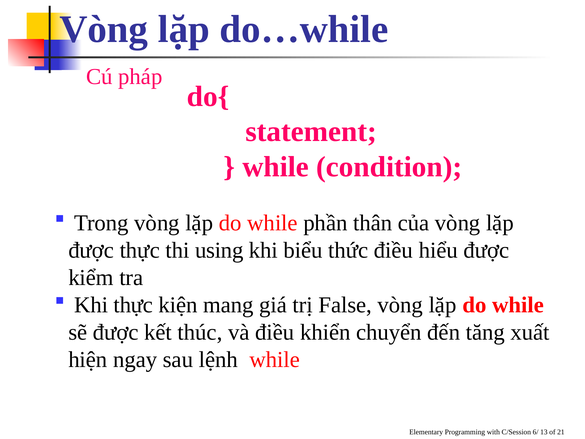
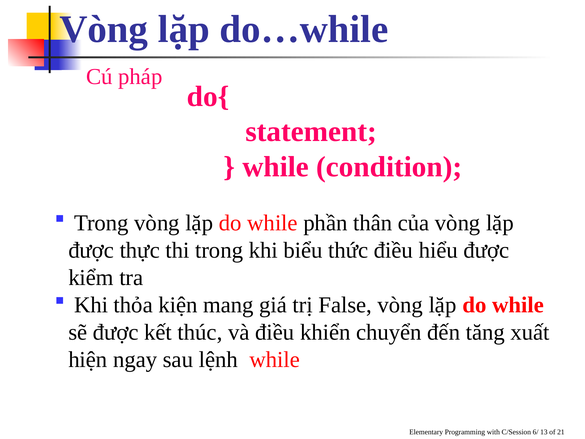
thi using: using -> trong (219, 250)
Khi thực: thực -> thỏa (133, 305)
